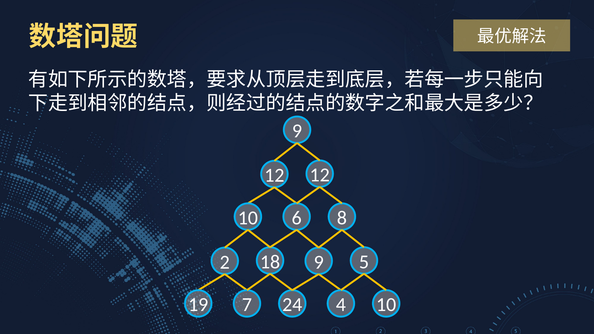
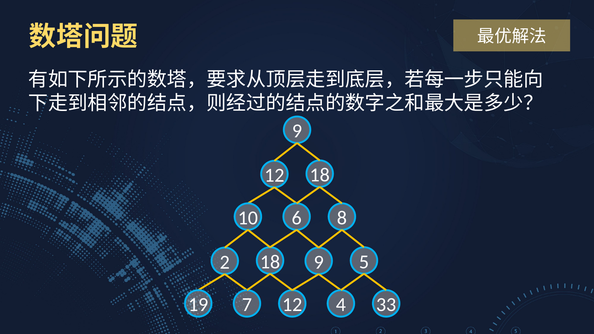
12 12: 12 -> 18 (320, 175)
19 24: 24 -> 12 (292, 305)
4 10: 10 -> 33 (386, 305)
